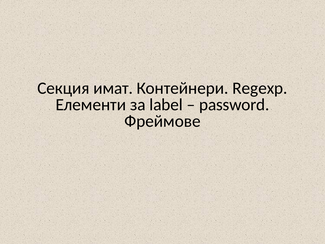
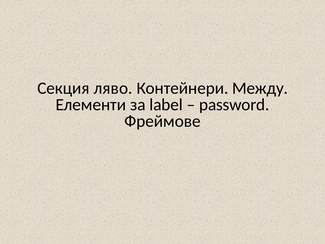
имат: имат -> ляво (113, 88)
Regexp: Regexp -> Между (260, 88)
